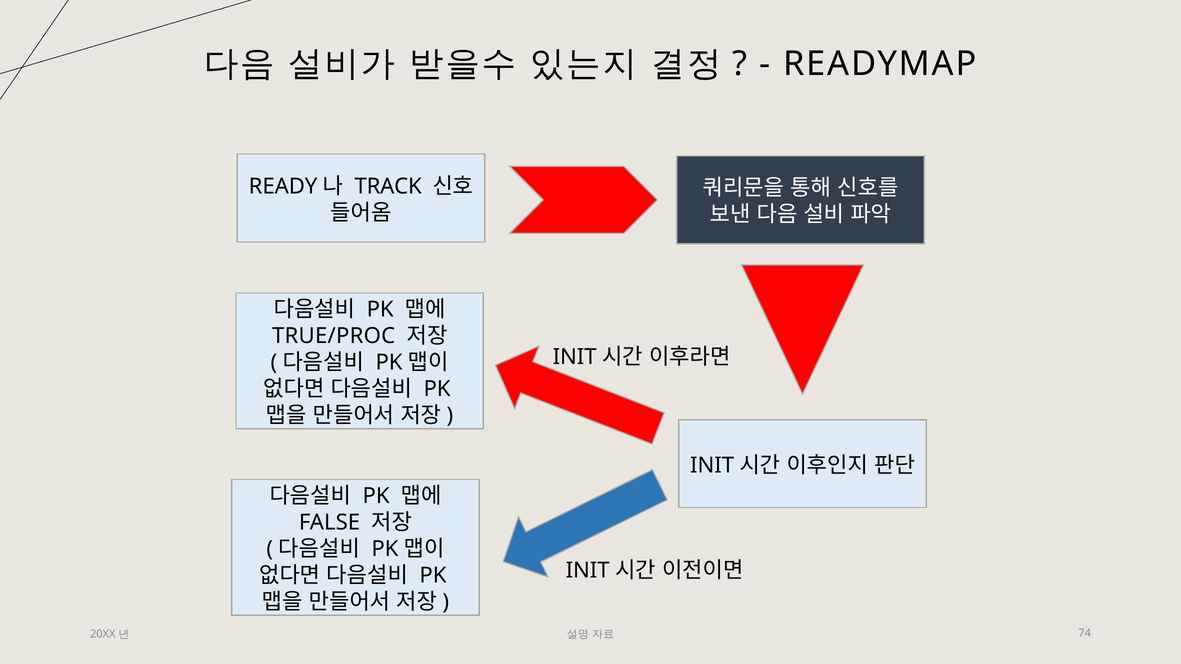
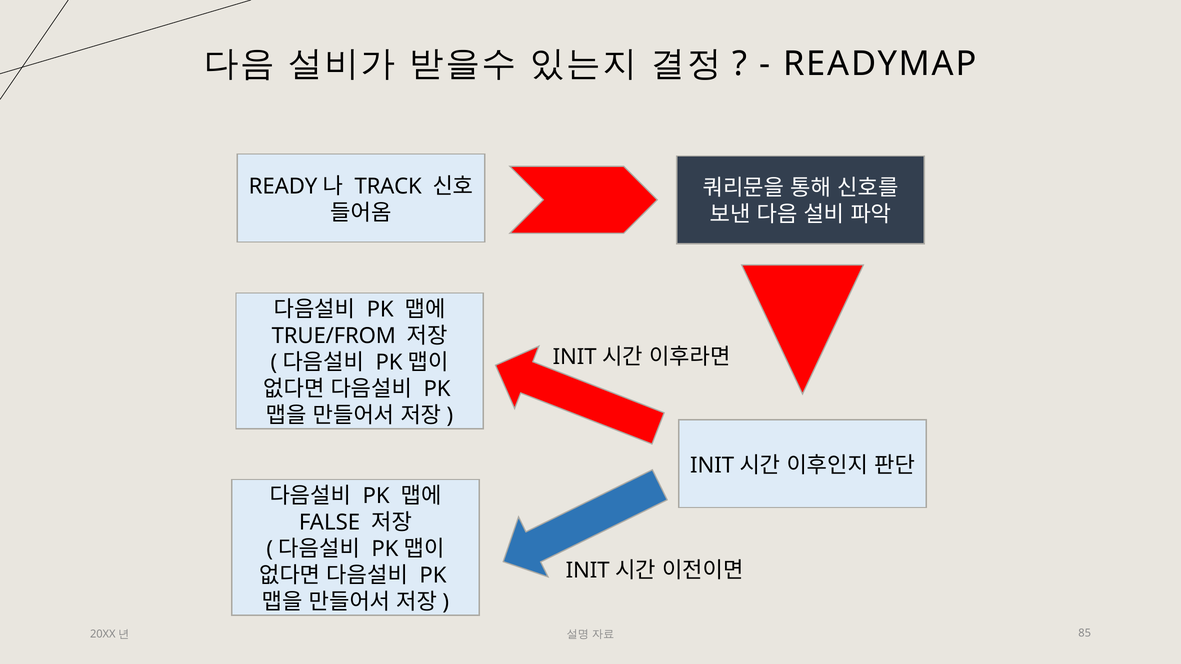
TRUE/PROC: TRUE/PROC -> TRUE/FROM (334, 336)
74: 74 -> 85 (1085, 633)
